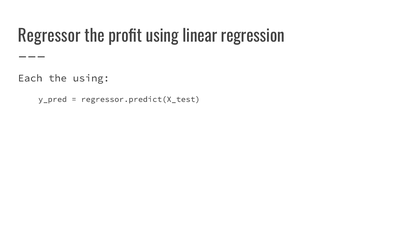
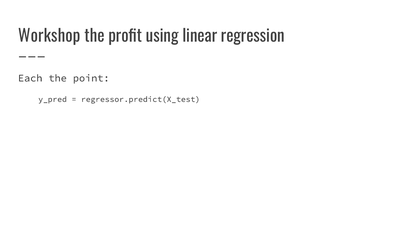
Regressor: Regressor -> Workshop (49, 36)
the using: using -> point (91, 78)
